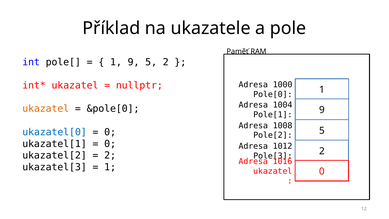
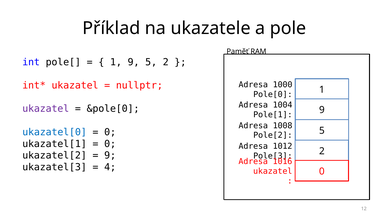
ukazatel colour: orange -> purple (46, 109)
2: 2 -> 9 (110, 155)
1: 1 -> 4 (110, 167)
